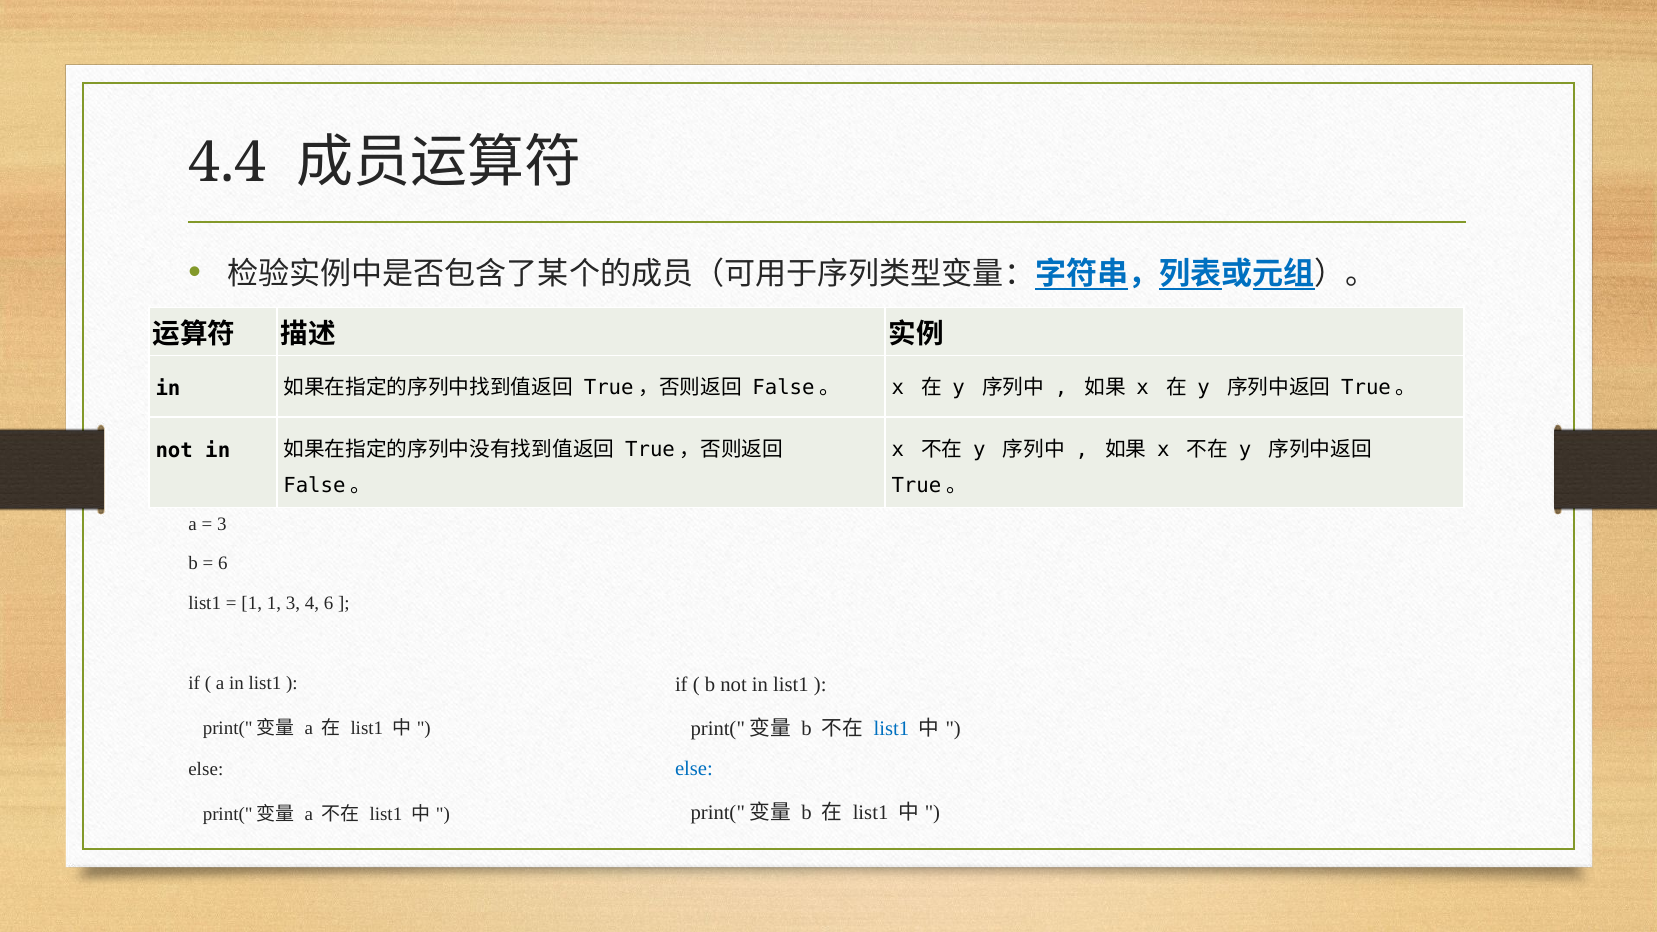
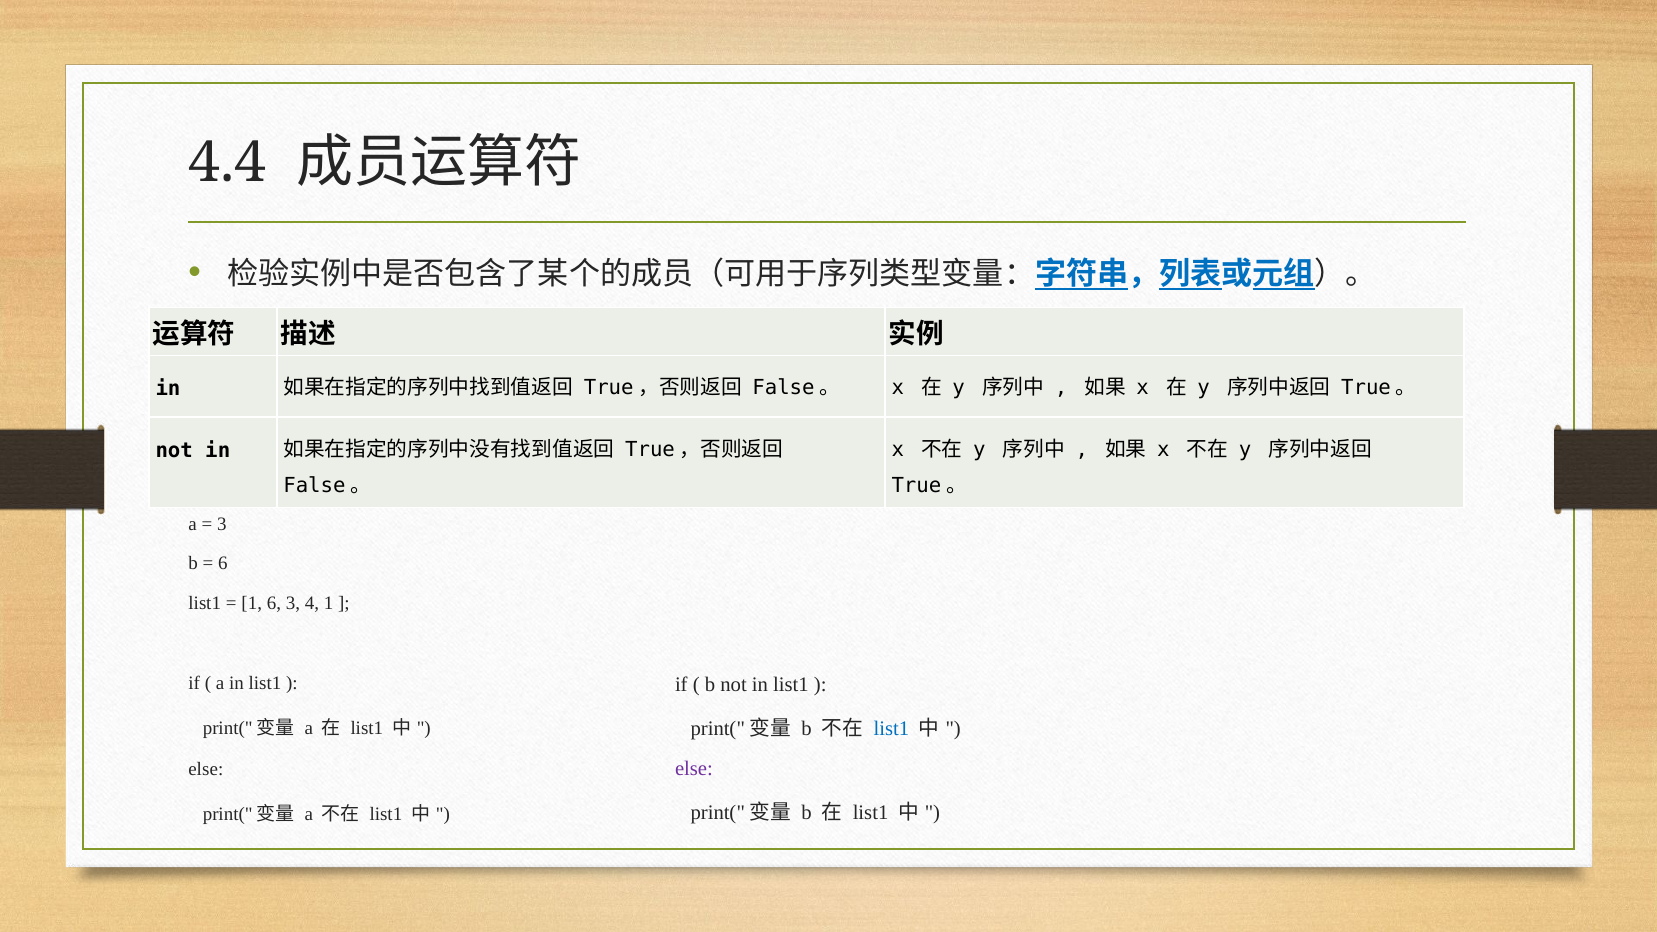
1 1: 1 -> 6 (274, 603)
4 6: 6 -> 1 (329, 603)
else colour: blue -> purple (694, 769)
